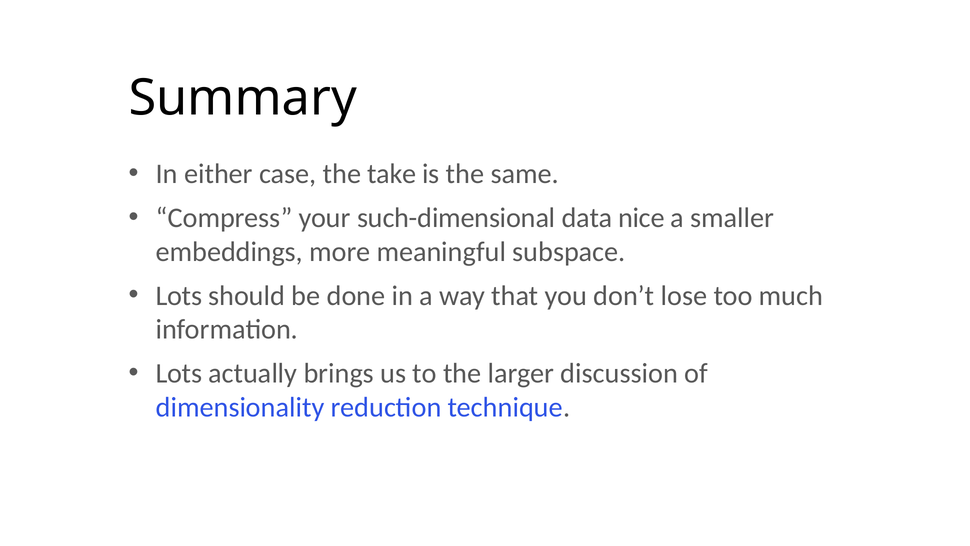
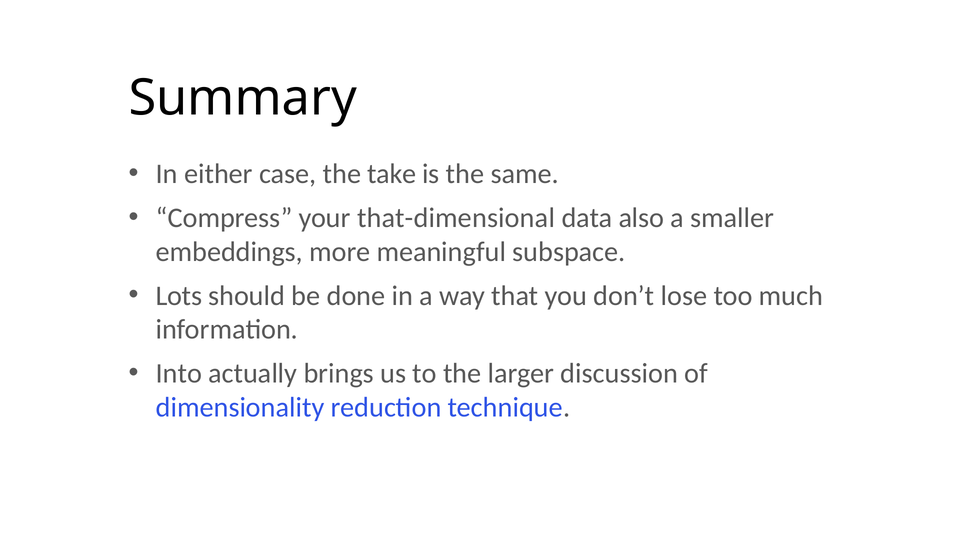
such-dimensional: such-dimensional -> that-dimensional (456, 218)
nice: nice -> also (641, 218)
Lots: Lots -> Into (179, 373)
